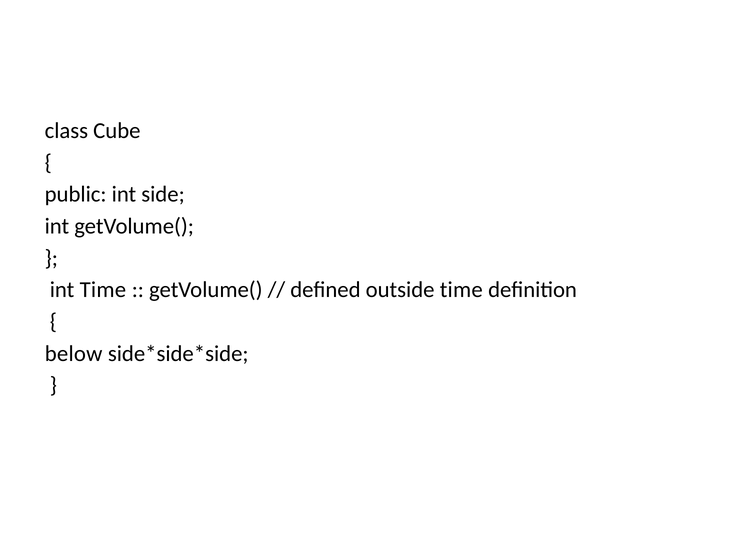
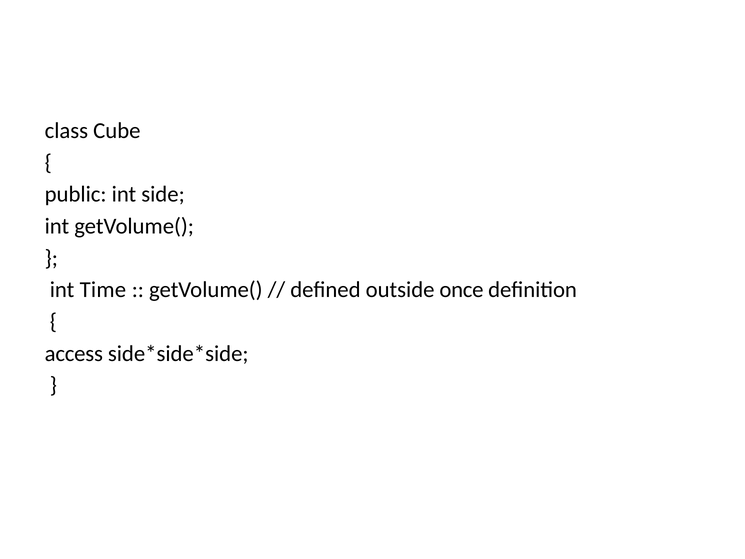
outside time: time -> once (461, 290)
below: below -> access (74, 353)
